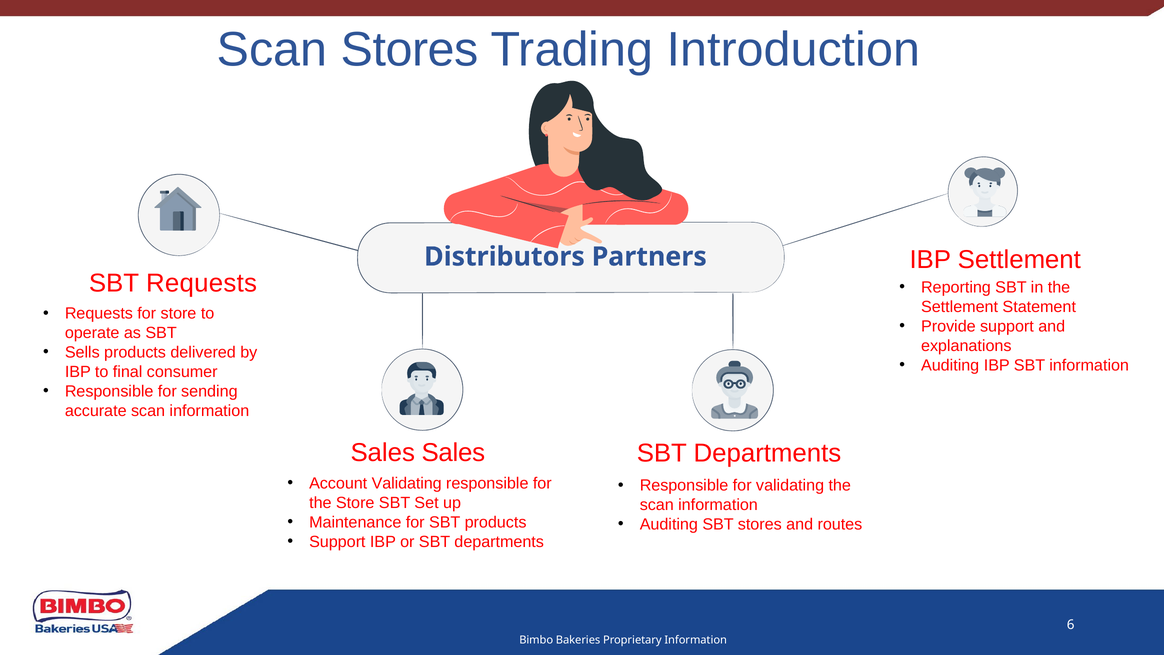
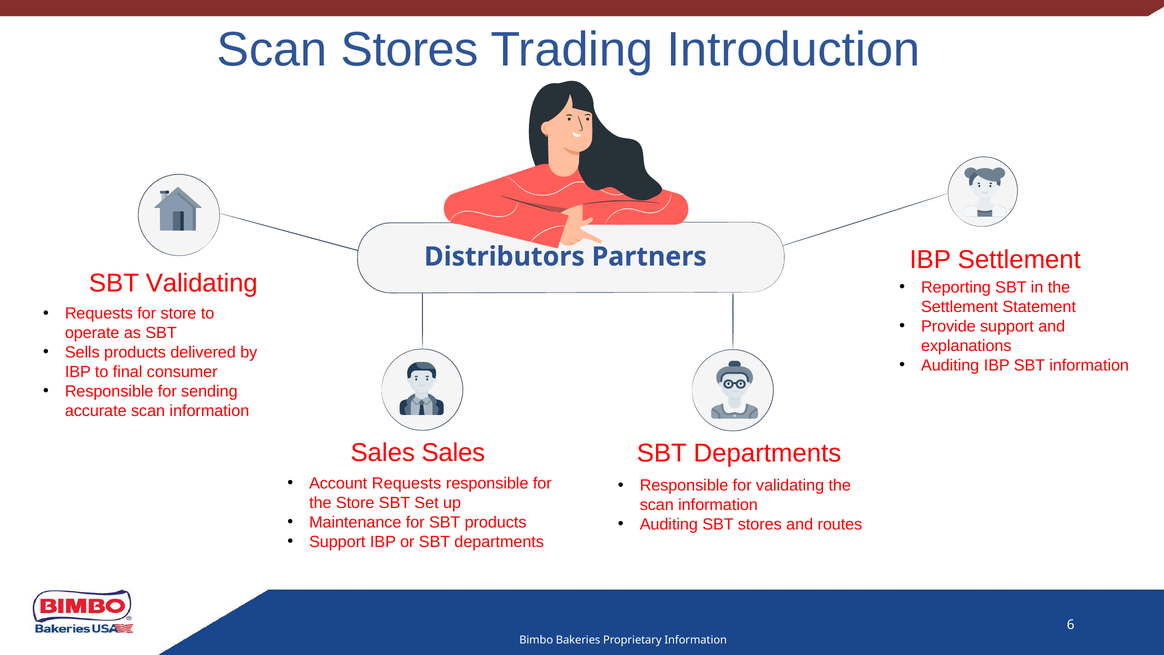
SBT Requests: Requests -> Validating (202, 283)
Account Validating: Validating -> Requests (407, 483)
